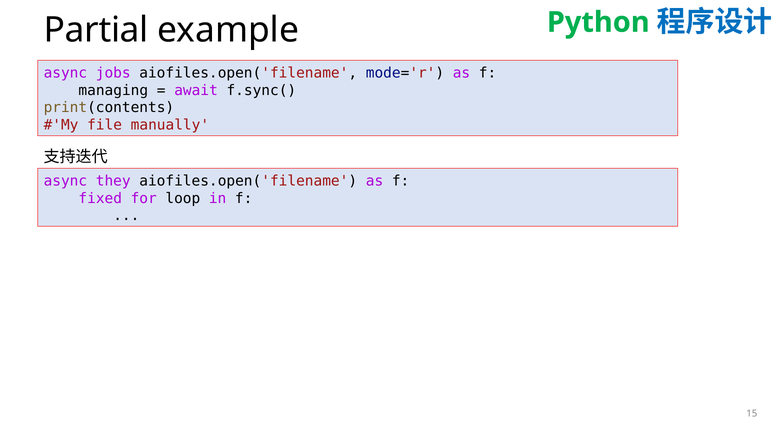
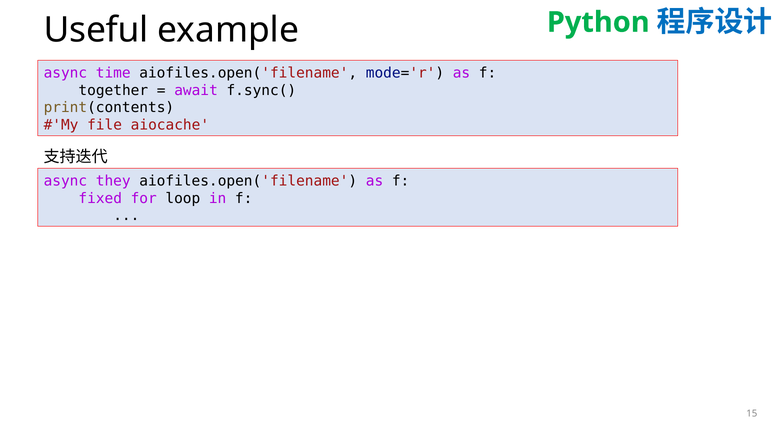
Partial: Partial -> Useful (96, 30)
jobs: jobs -> time (113, 73)
managing: managing -> together (113, 90)
manually: manually -> aiocache (170, 125)
